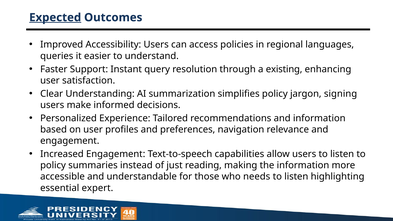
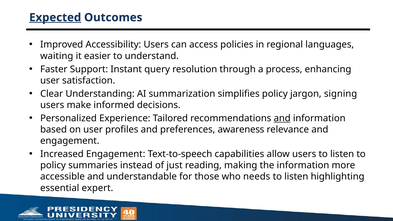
queries: queries -> waiting (57, 56)
existing: existing -> process (284, 69)
and underline: none -> present (282, 118)
navigation: navigation -> awareness (241, 130)
